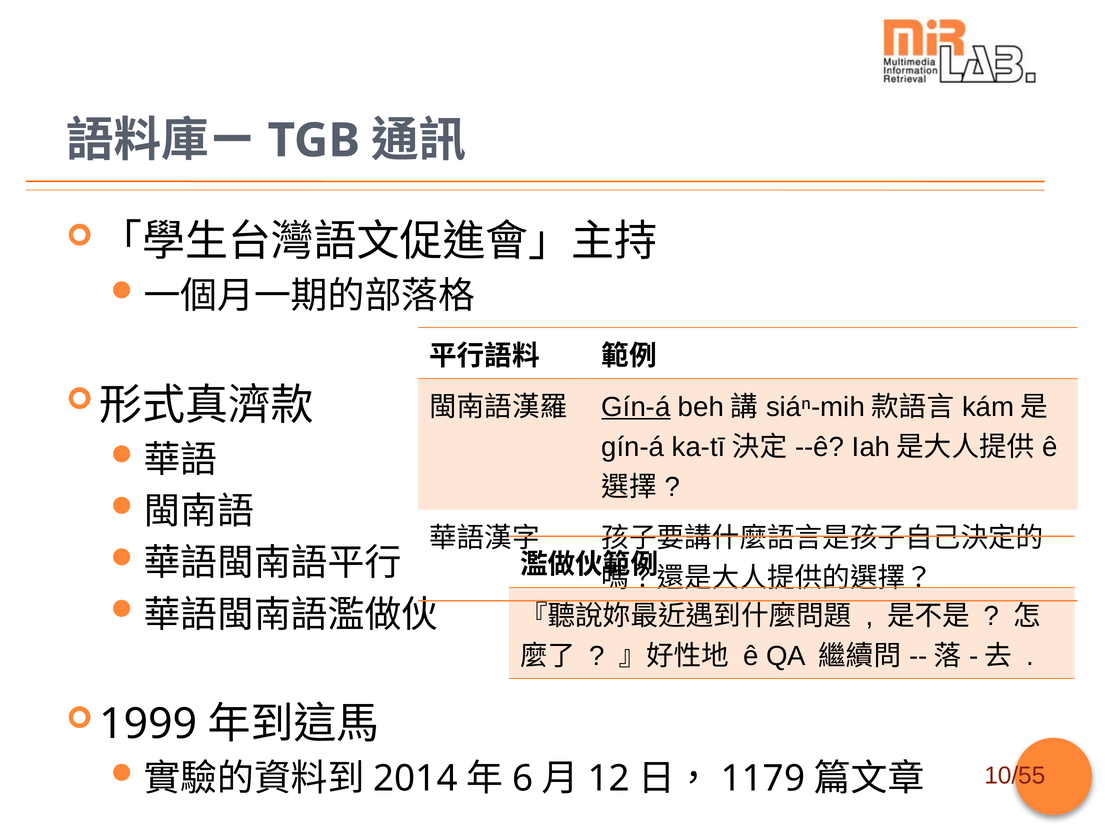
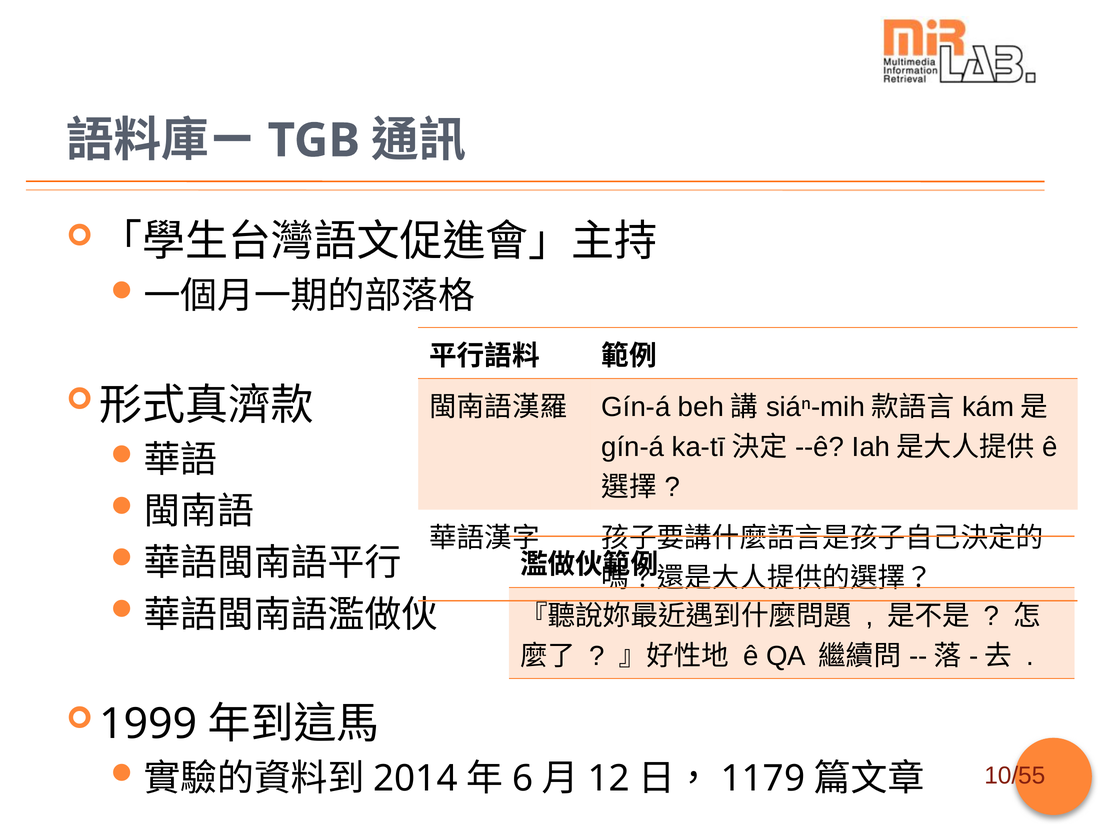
Gín-á underline: present -> none (636, 407)
